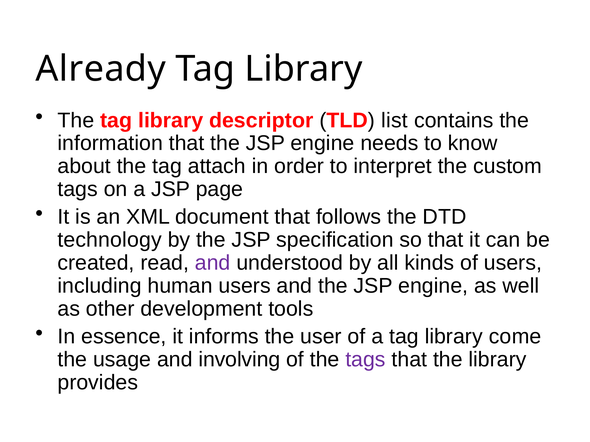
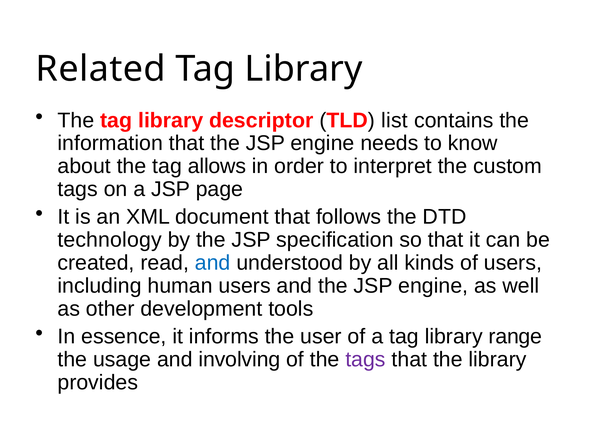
Already: Already -> Related (101, 69)
attach: attach -> allows (217, 166)
and colour: purple -> blue (213, 263)
come: come -> range (515, 337)
